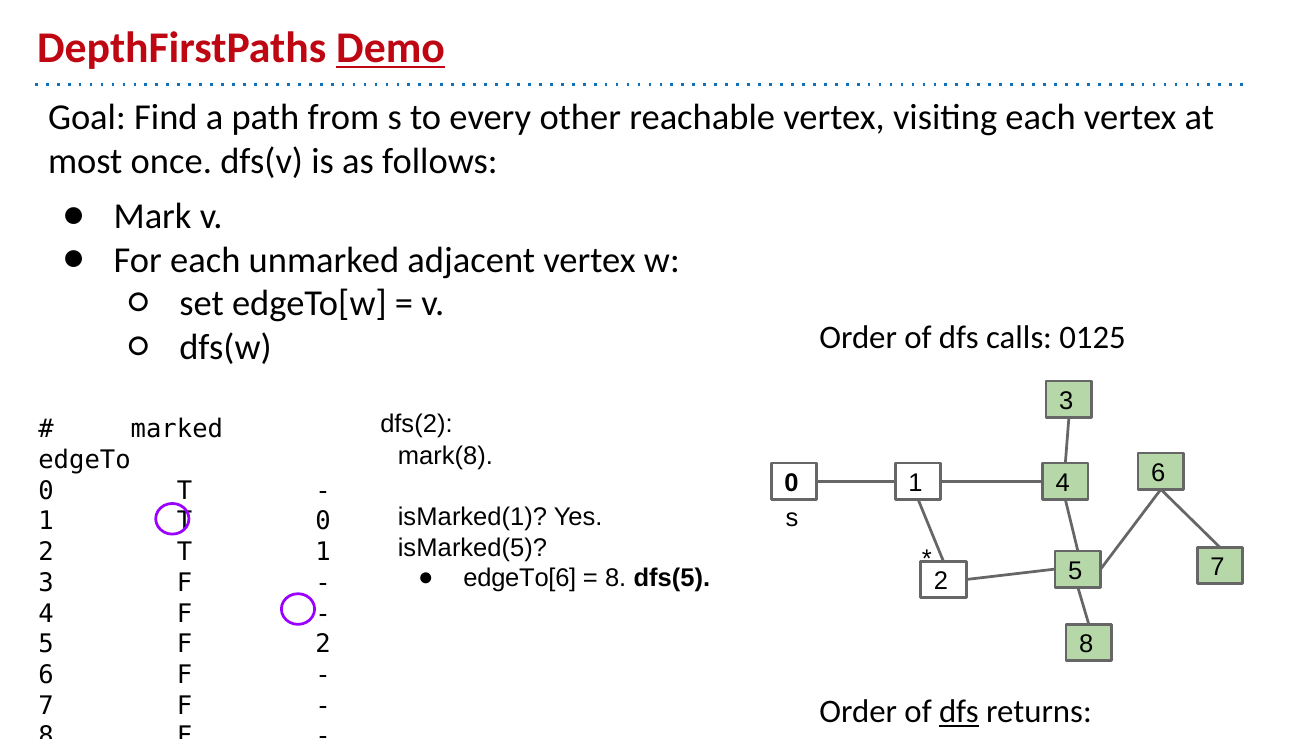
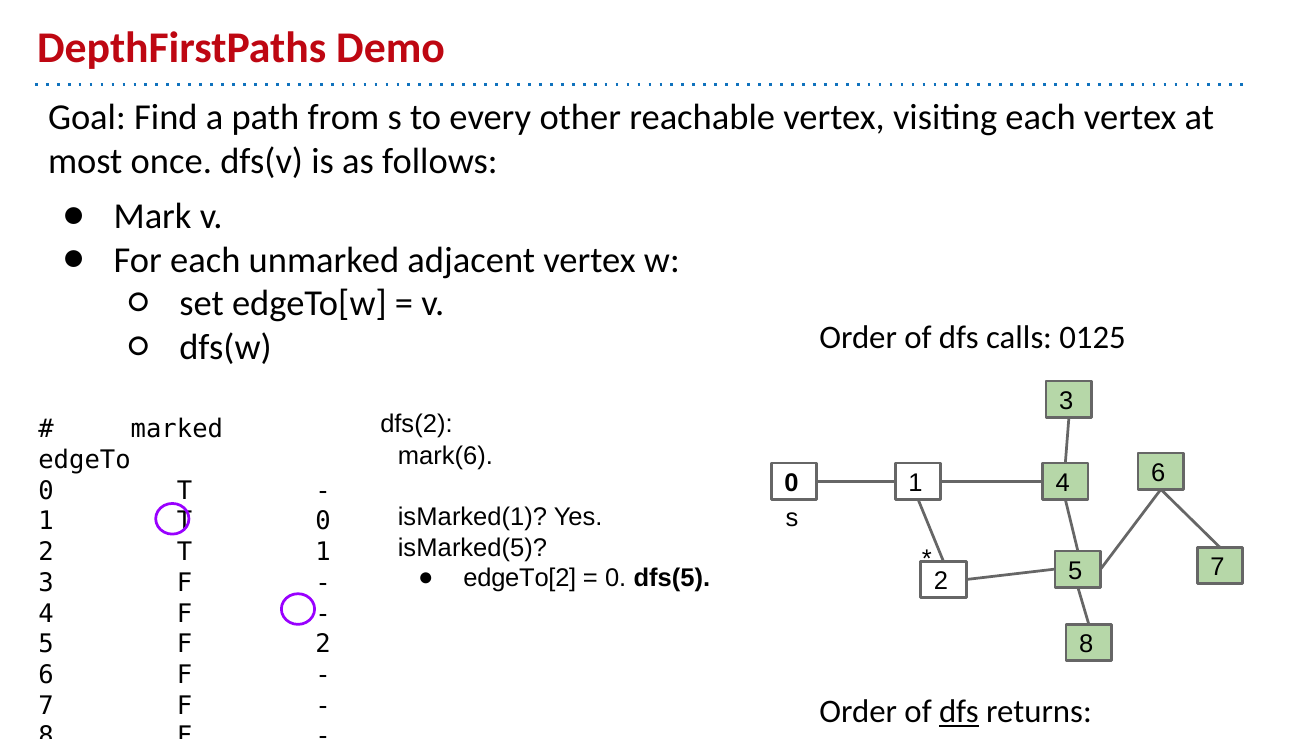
Demo underline: present -> none (391, 48)
mark(8: mark(8 -> mark(6 (445, 456)
edgeTo[6: edgeTo[6 -> edgeTo[2 (520, 578)
8: 8 -> 0 (616, 578)
